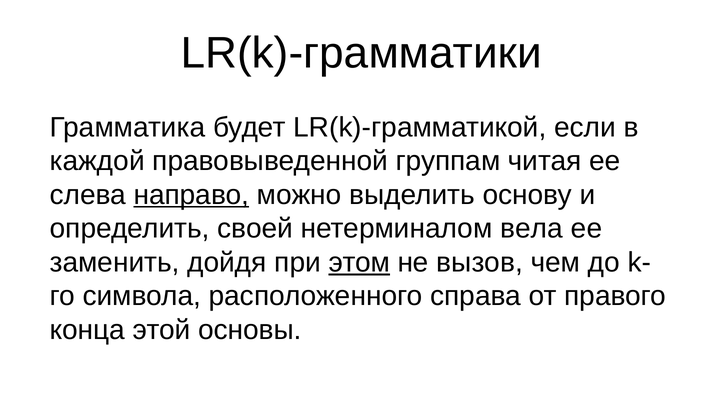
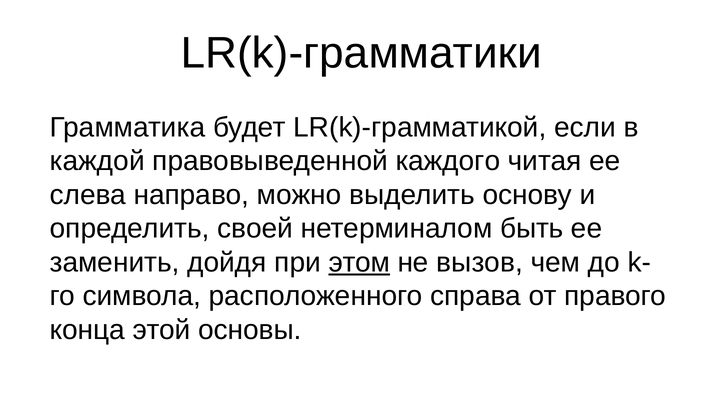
группам: группам -> каждого (448, 161)
направо underline: present -> none (191, 195)
вела: вела -> быть (532, 228)
